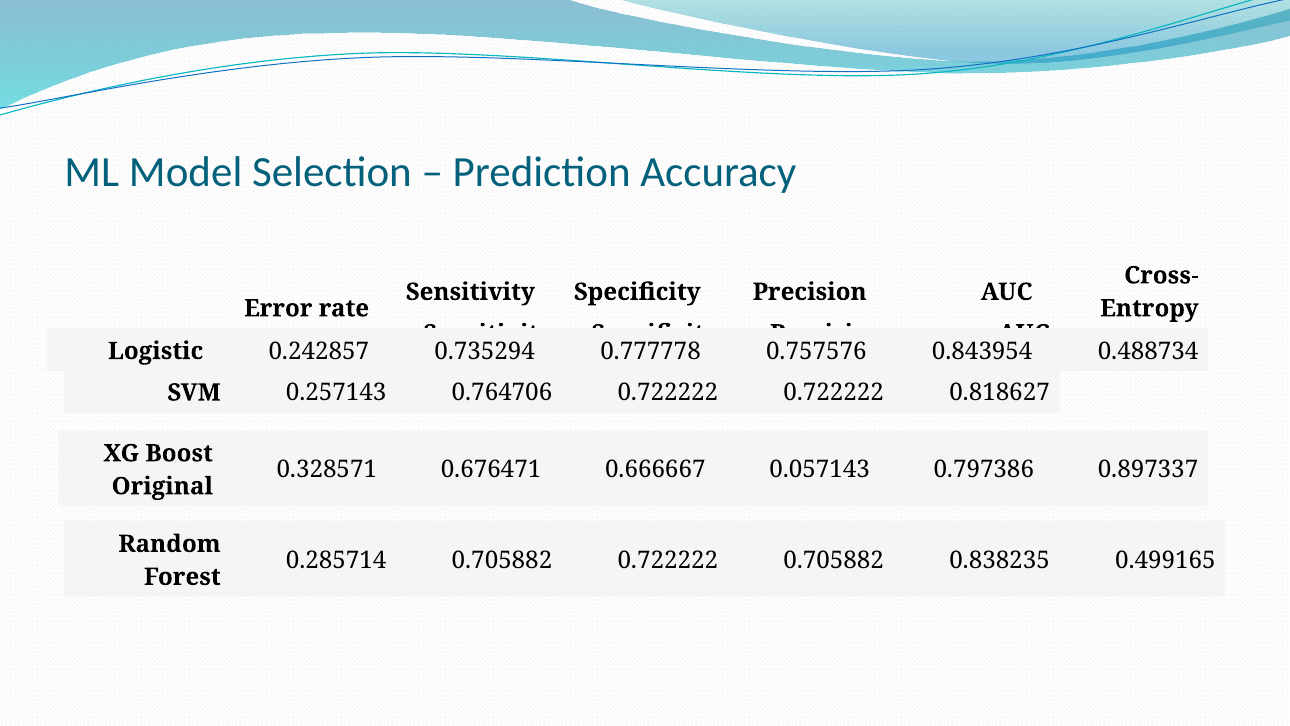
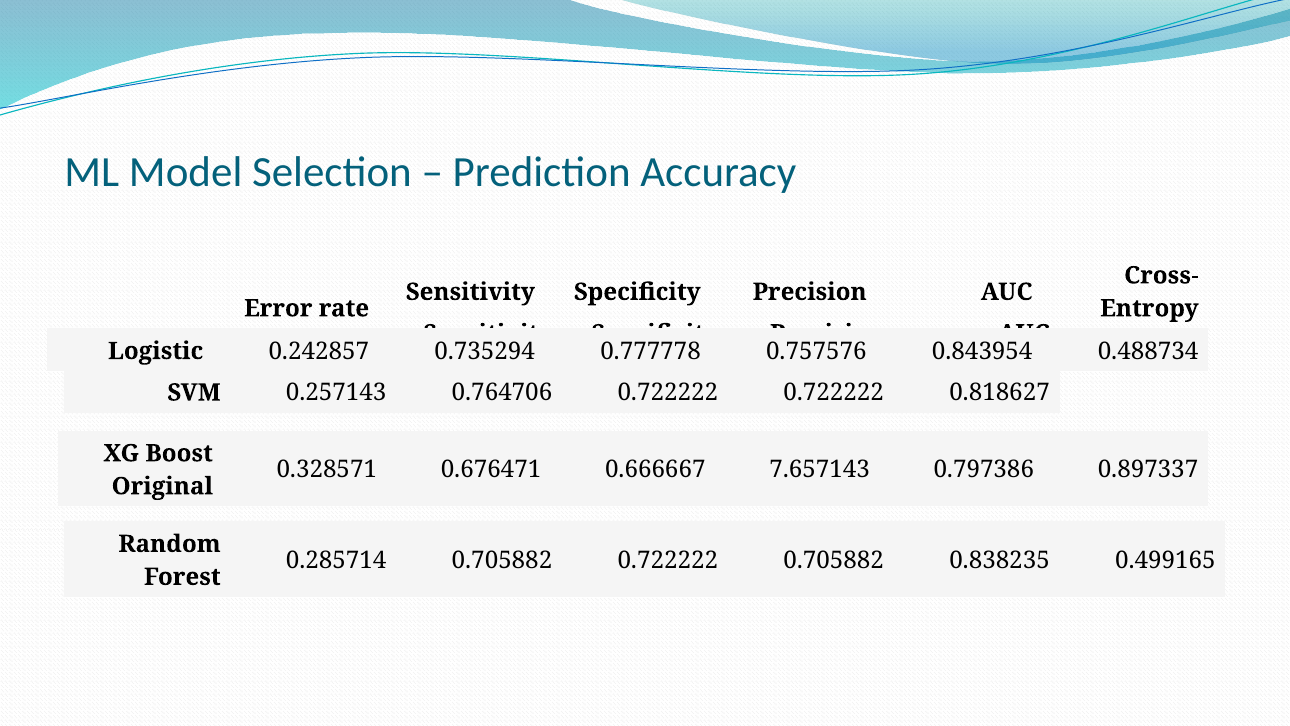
0.057143: 0.057143 -> 7.657143 (820, 470)
